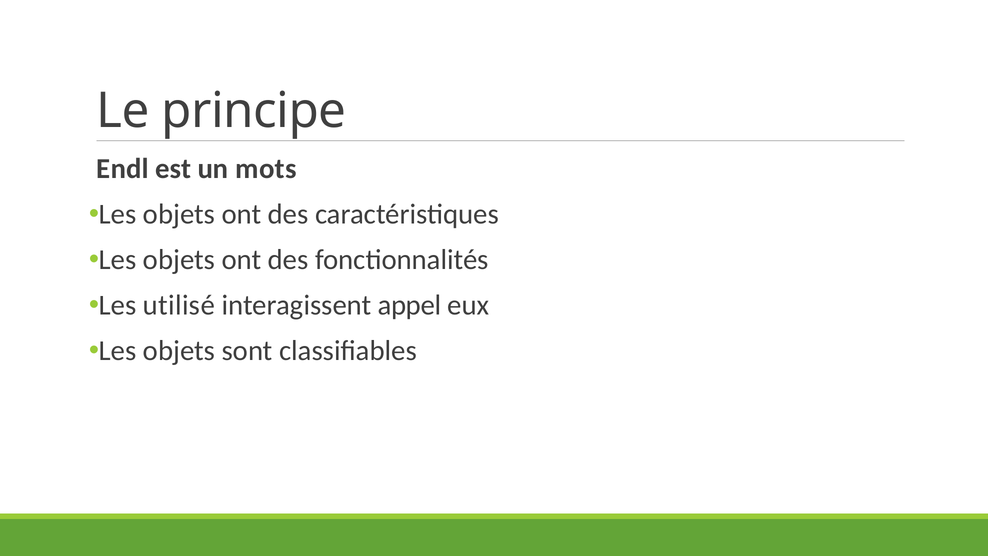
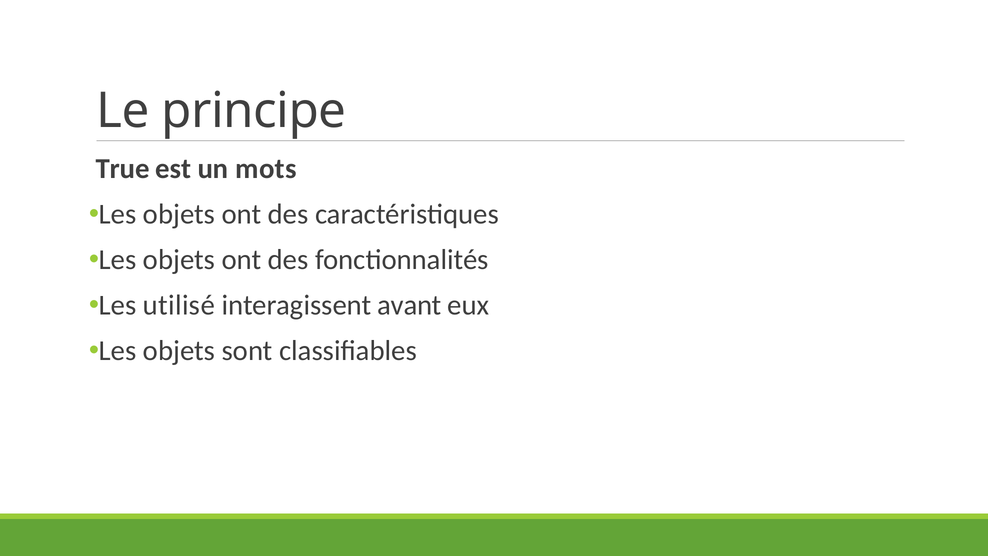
Endl: Endl -> True (123, 169)
appel: appel -> avant (409, 305)
